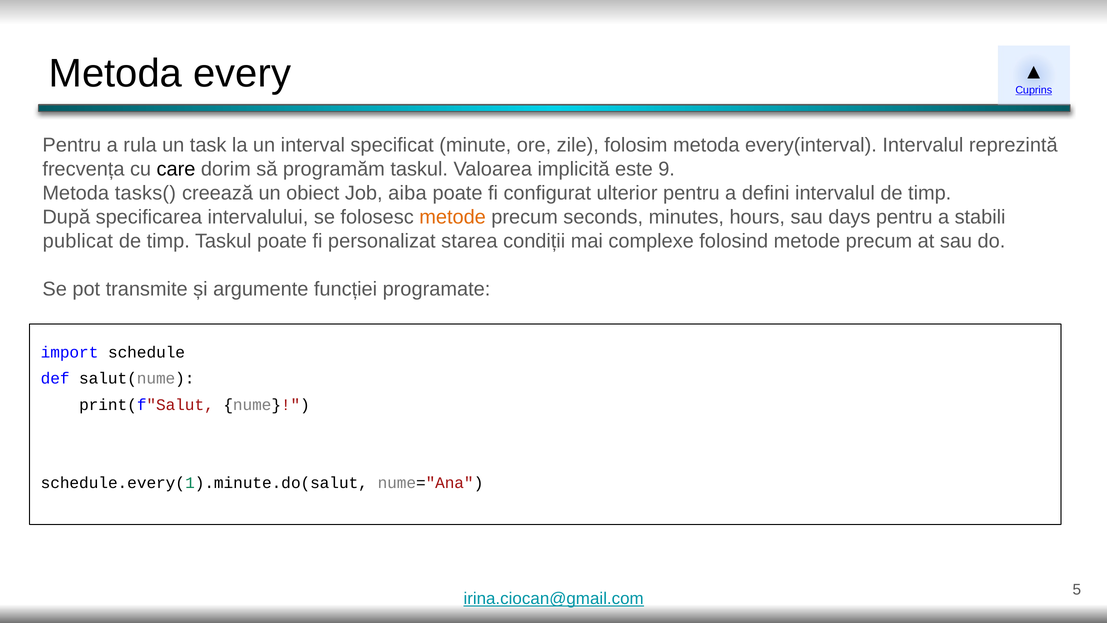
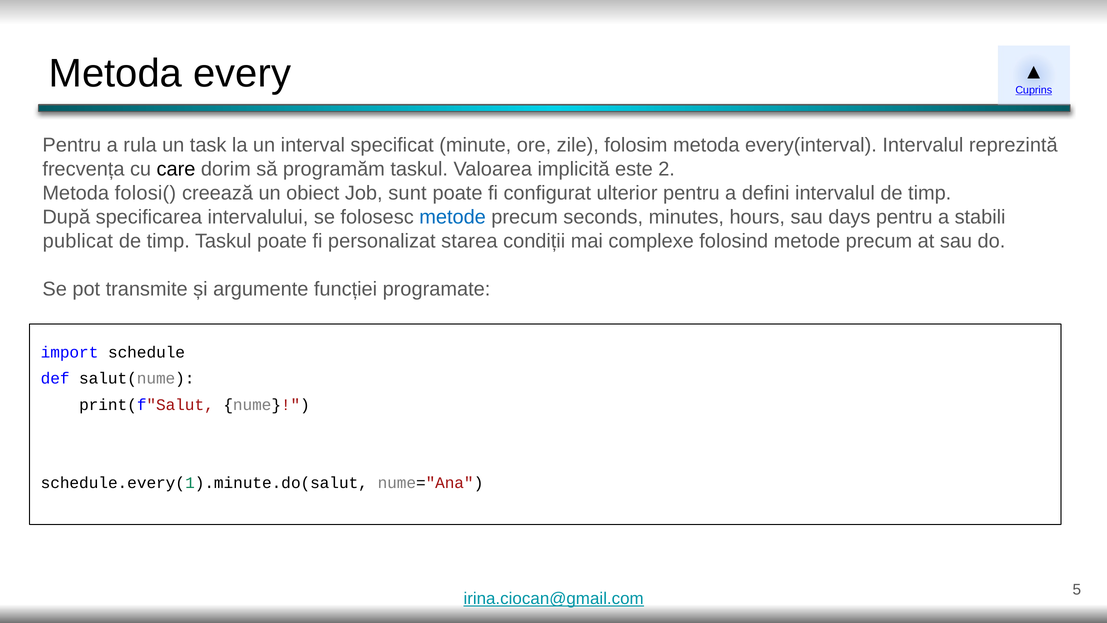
9: 9 -> 2 (667, 169)
tasks(: tasks( -> folosi( (145, 193)
aiba: aiba -> sunt (407, 193)
metode colour: orange -> blue (453, 217)
